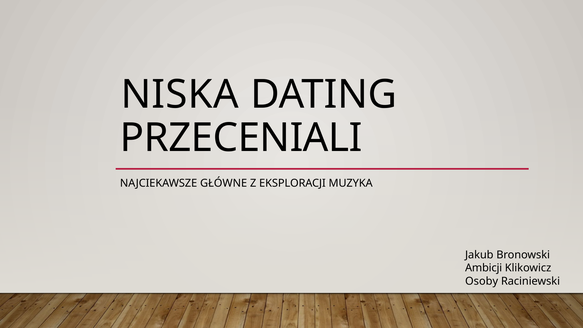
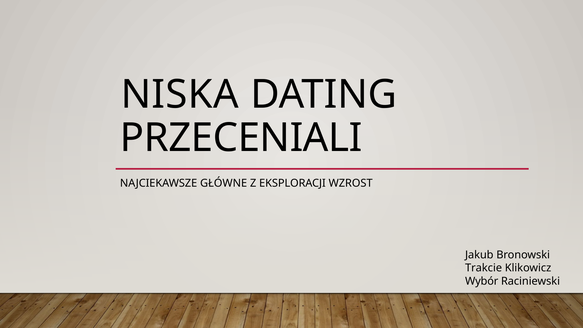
MUZYKA: MUZYKA -> WZROST (351, 183)
Ambicji: Ambicji -> Trakcie (484, 268)
Osoby: Osoby -> Wybór (482, 281)
